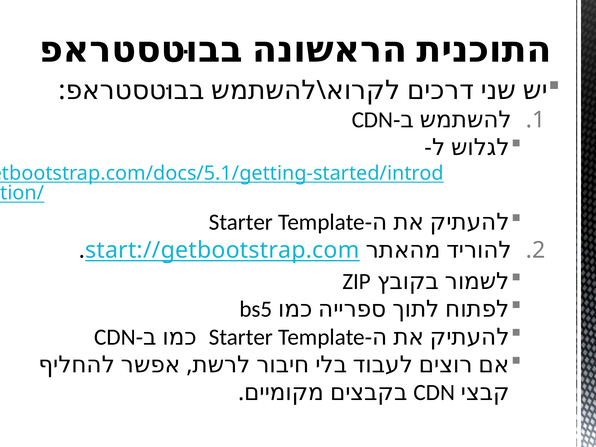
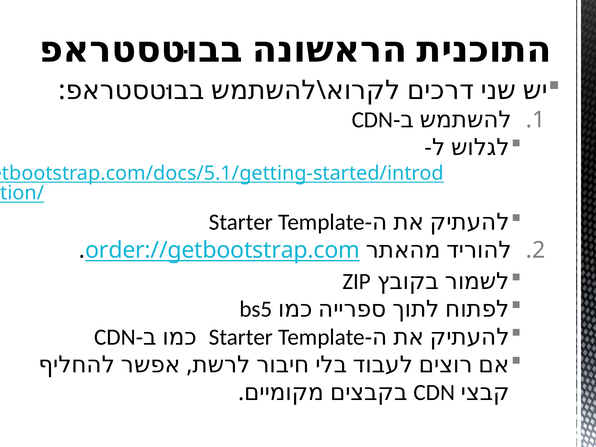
start://getbootstrap.com: start://getbootstrap.com -> order://getbootstrap.com (223, 250)
